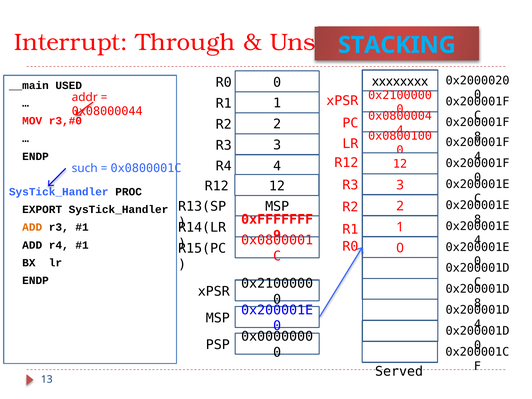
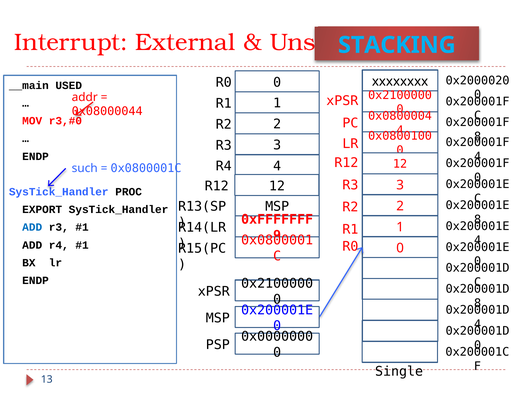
Through: Through -> External (185, 42)
ADD colour: orange -> blue (32, 227)
Served: Served -> Single (399, 371)
